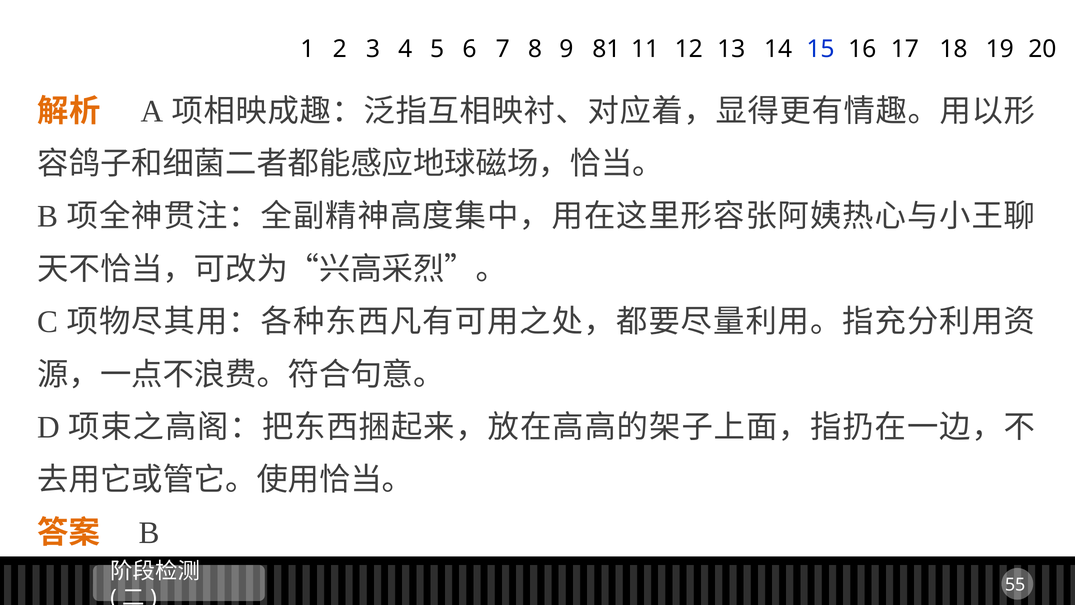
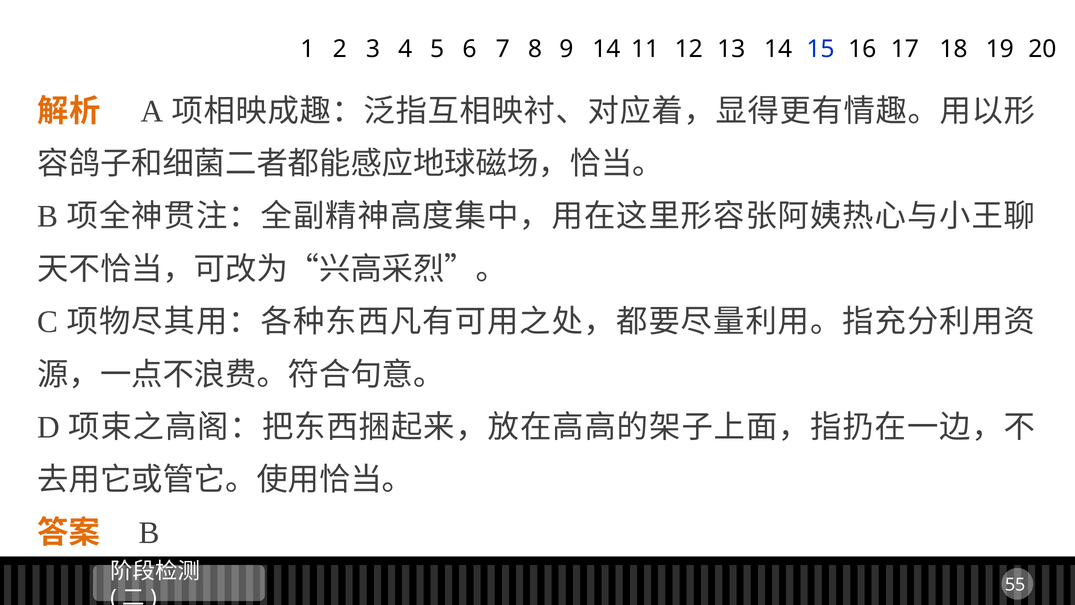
9 81: 81 -> 14 (606, 49)
